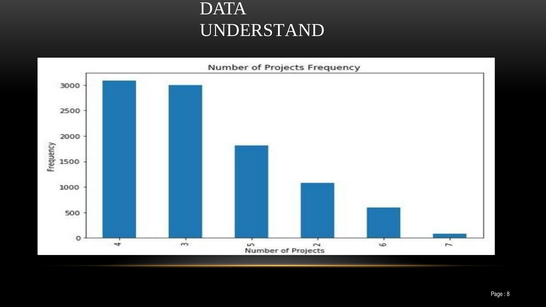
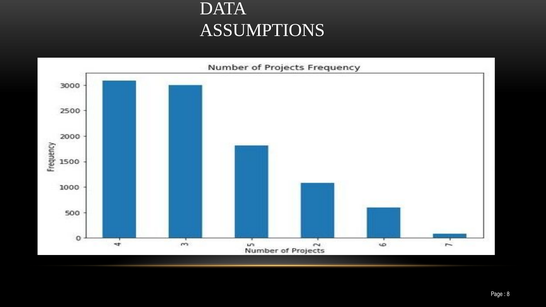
UNDERSTAND: UNDERSTAND -> ASSUMPTIONS (262, 30)
